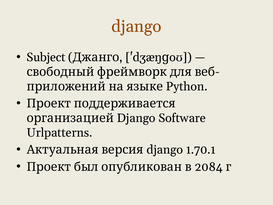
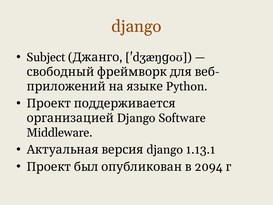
Urlpatterns: Urlpatterns -> Middleware (60, 133)
1.70.1: 1.70.1 -> 1.13.1 (201, 150)
2084: 2084 -> 2094 (209, 167)
